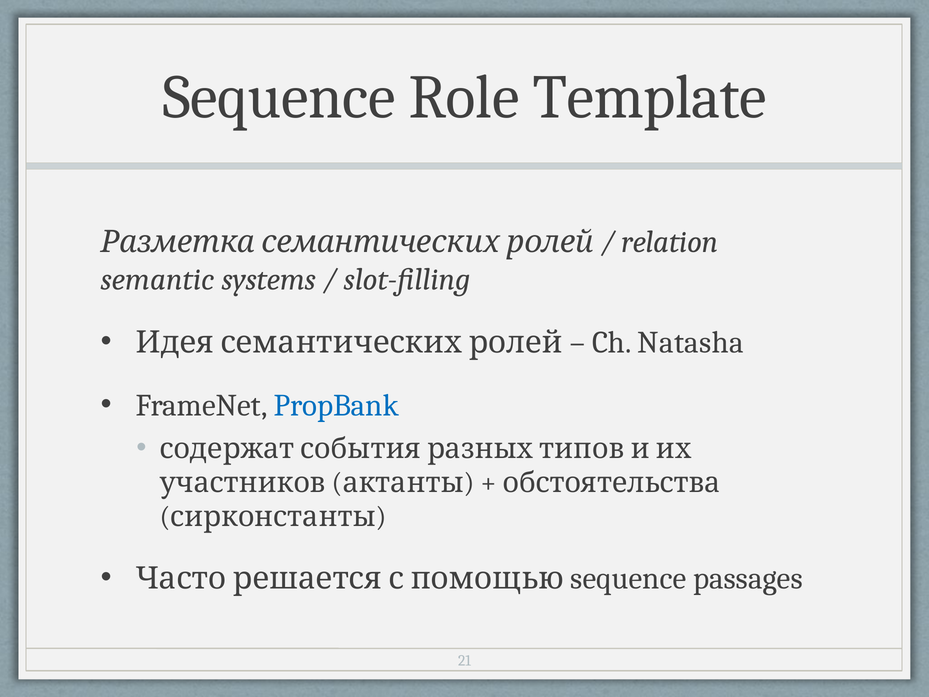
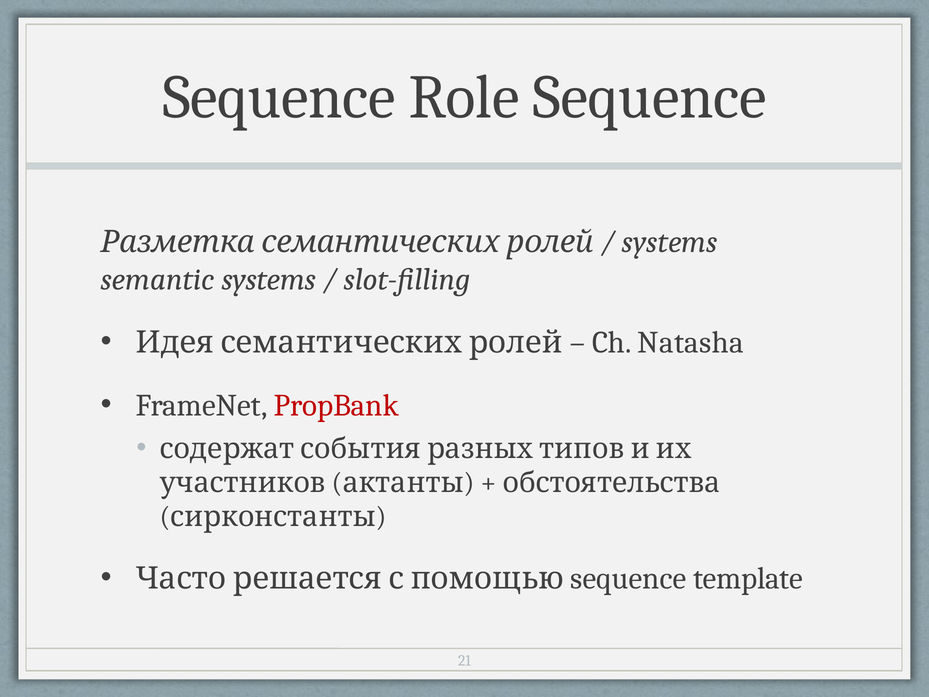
Role Template: Template -> Sequence (650, 97)
relation: relation -> systems (670, 242)
PropBank colour: blue -> red (336, 405)
passages: passages -> template (748, 578)
